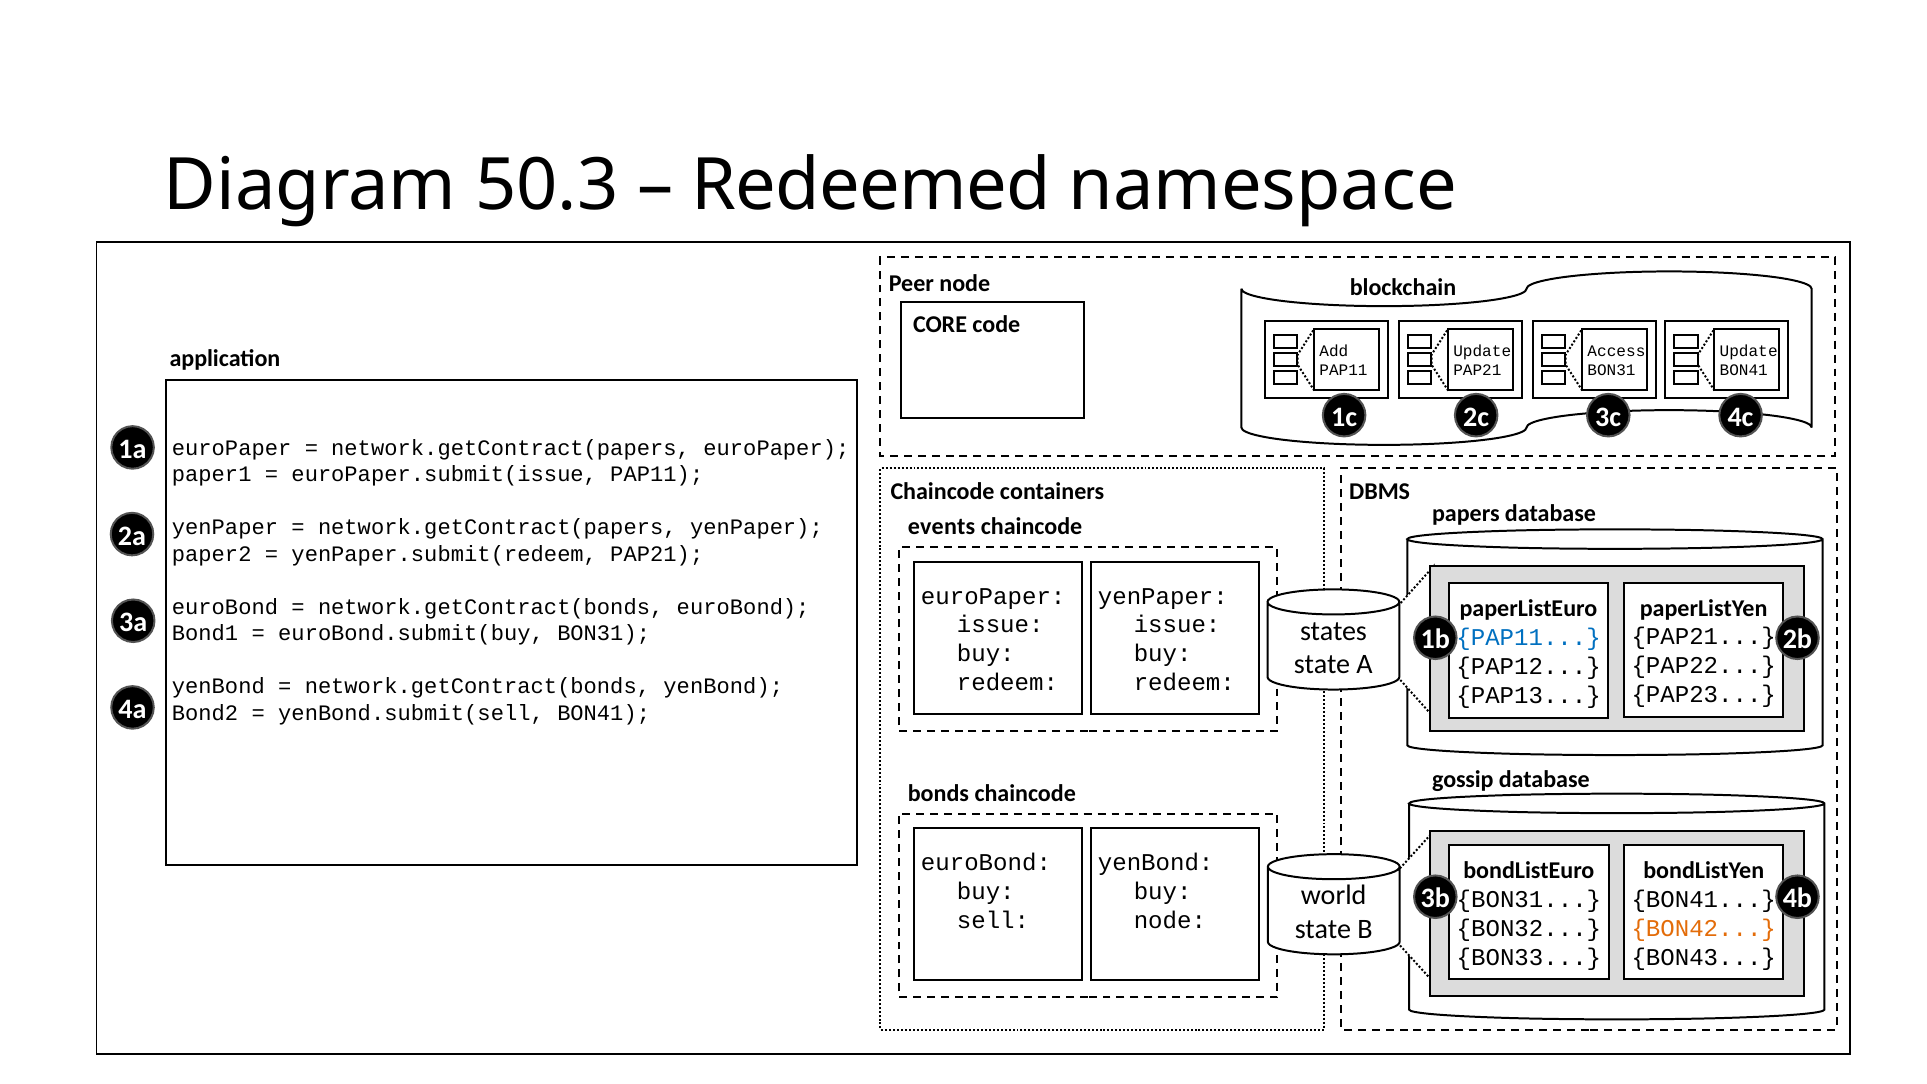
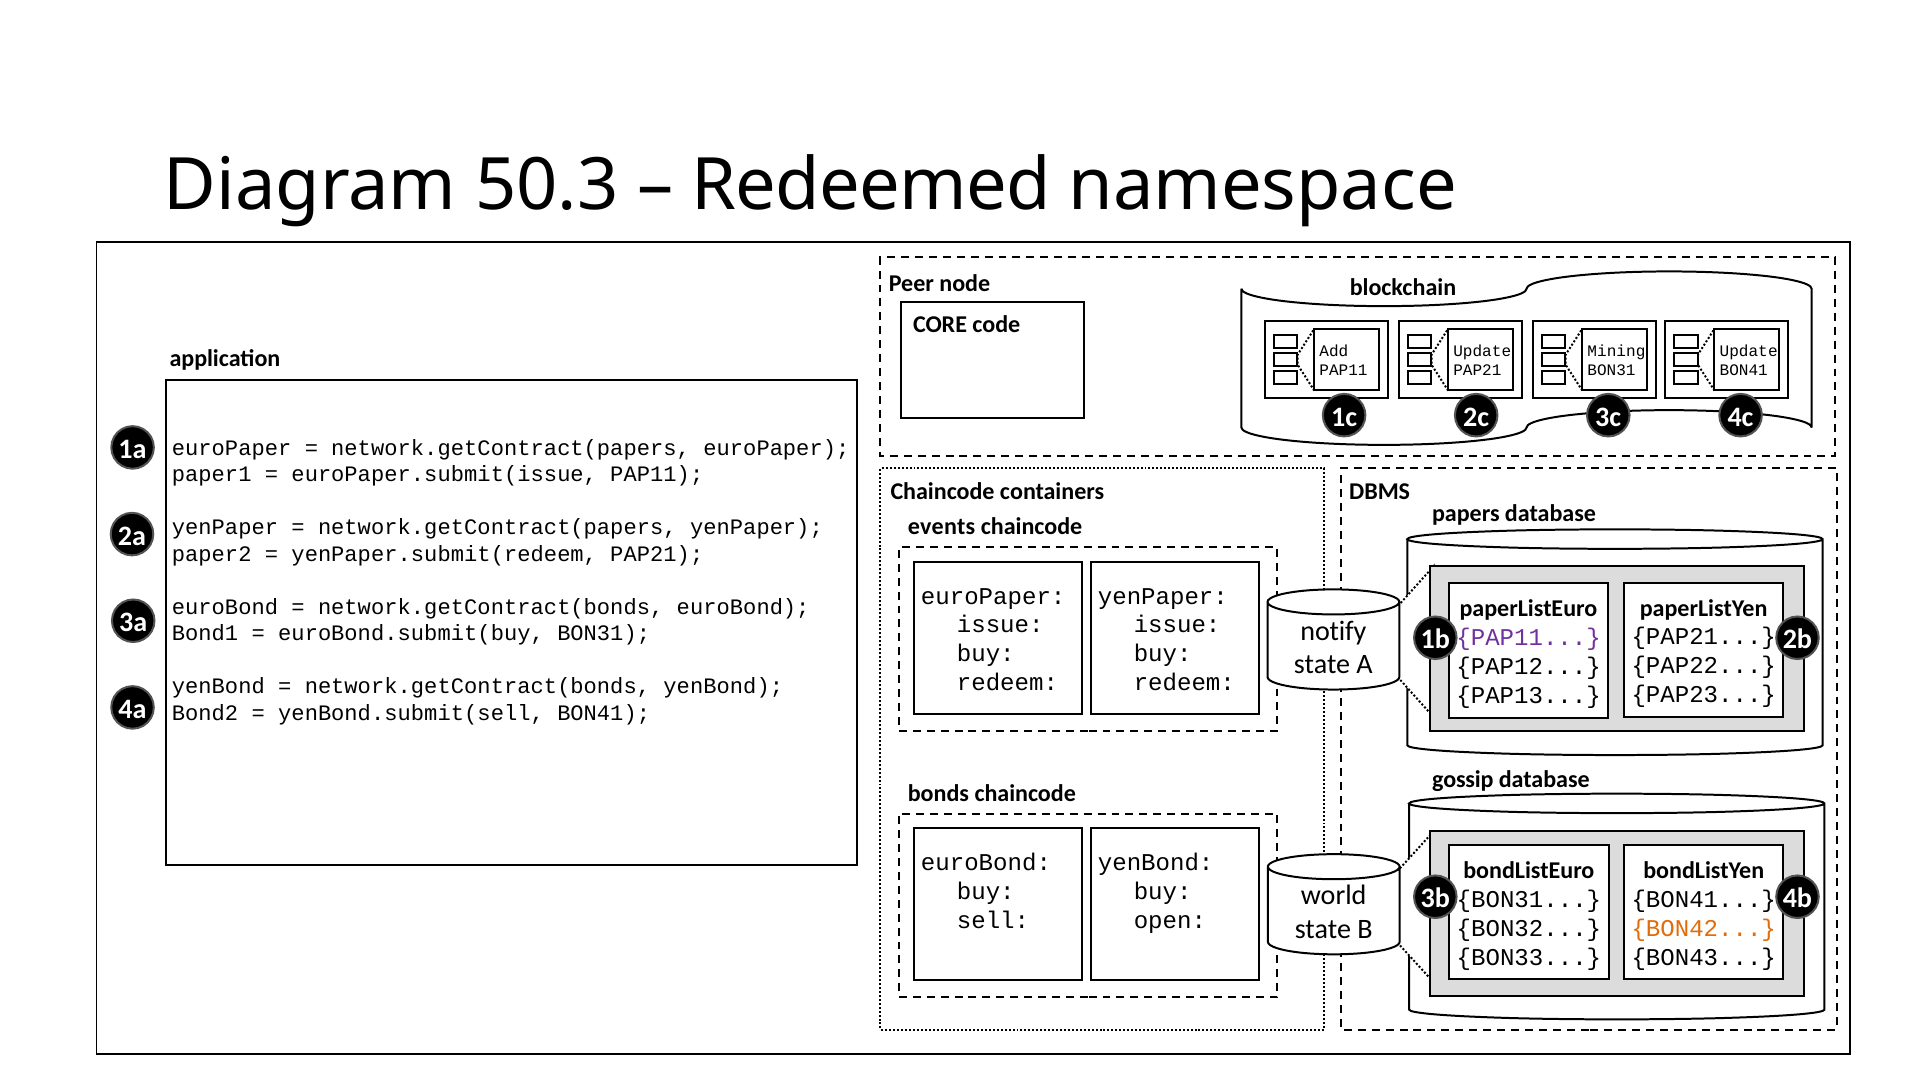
Access: Access -> Mining (1616, 351)
states: states -> notify (1333, 631)
PAP11 colour: blue -> purple (1529, 638)
node: node -> open (1170, 920)
